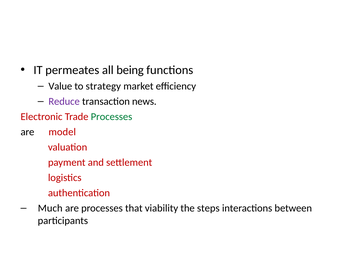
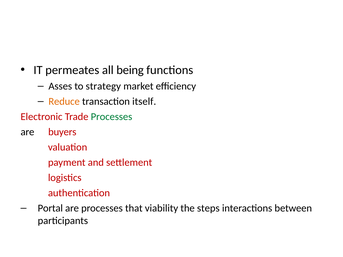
Value: Value -> Asses (60, 86)
Reduce colour: purple -> orange (64, 102)
news: news -> itself (144, 102)
model: model -> buyers (62, 132)
Much: Much -> Portal (50, 208)
